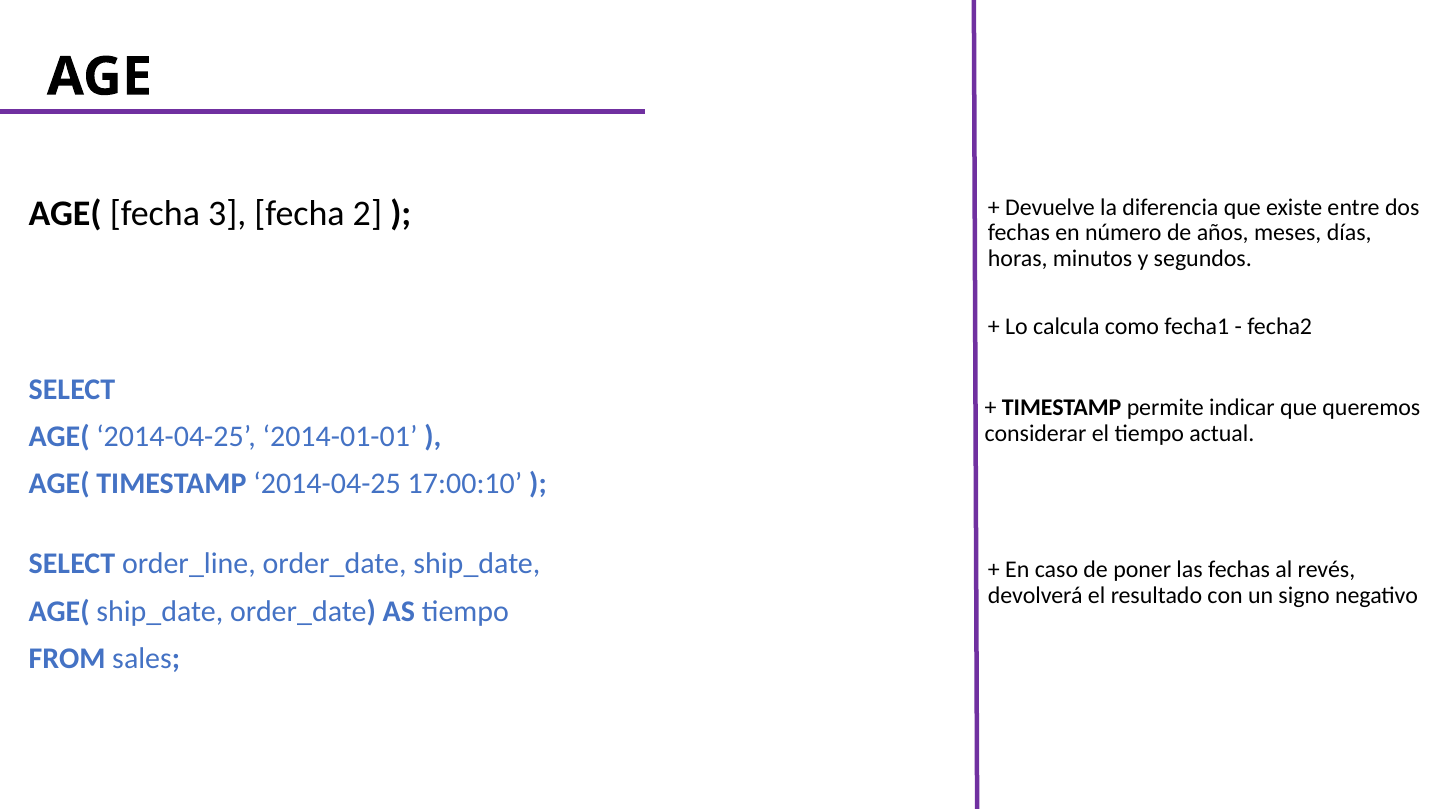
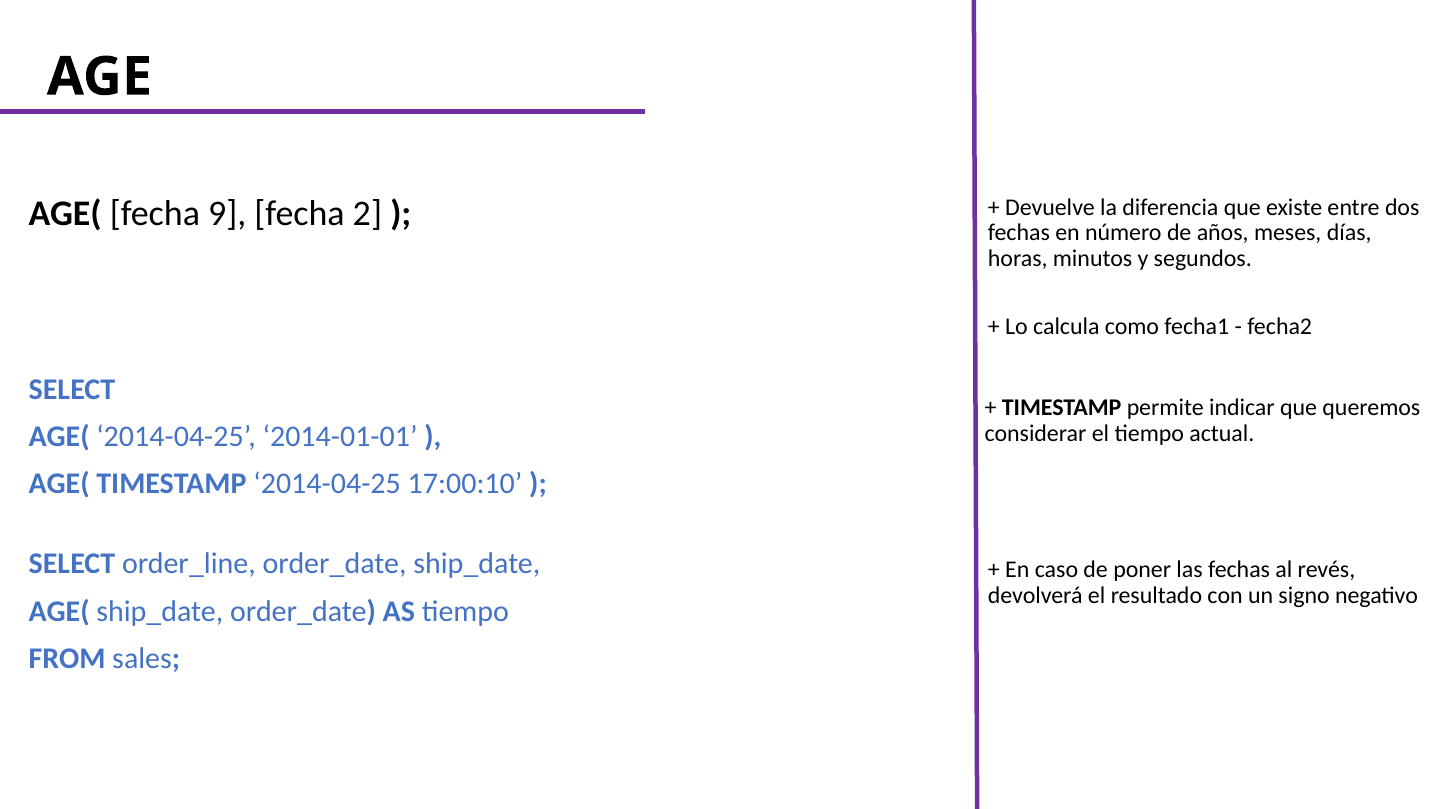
3: 3 -> 9 (227, 214)
